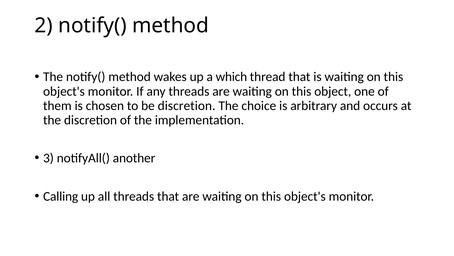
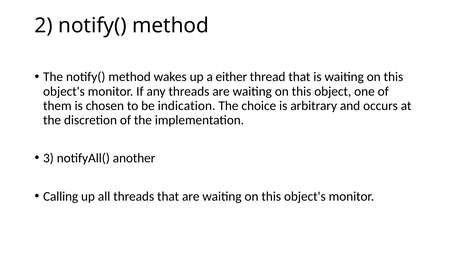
which: which -> either (231, 77)
be discretion: discretion -> indication (187, 105)
